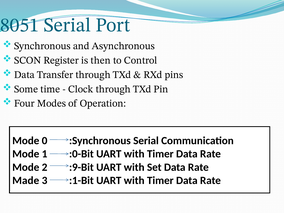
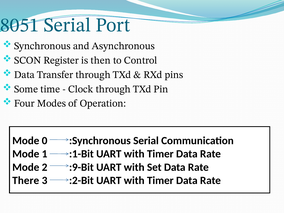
:0-Bit: :0-Bit -> :1-Bit (81, 154)
Made: Made -> There (26, 180)
:1-Bit: :1-Bit -> :2-Bit (81, 180)
